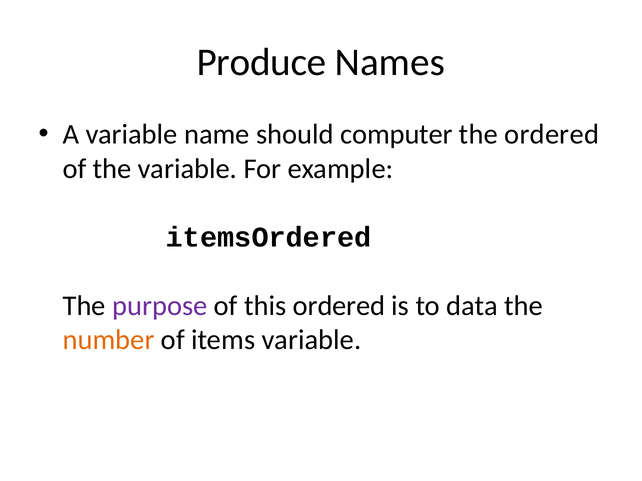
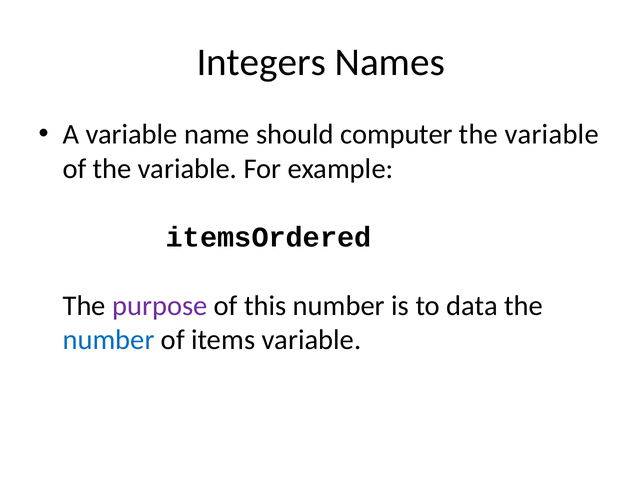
Produce: Produce -> Integers (261, 62)
ordered: ordered -> variable (552, 135)
this ordered: ordered -> number (339, 306)
number colour: orange -> blue (109, 340)
